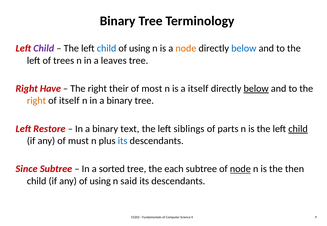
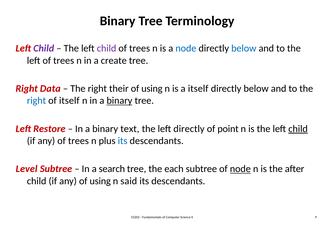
child colour: blue -> purple (107, 49)
using: using -> trees (140, 49)
node colour: orange -> blue (186, 49)
leaves: leaves -> create (114, 61)
Have: Have -> Data (50, 89)
most: most -> using (152, 89)
below underline: present -> none (256, 89)
right colour: orange -> blue (36, 101)
binary underline: none -> present (119, 101)
left siblings: siblings -> directly (189, 129)
parts: parts -> point (228, 129)
any of must: must -> trees (78, 141)
Since: Since -> Level (27, 169)
sorted: sorted -> search (112, 169)
then: then -> after (295, 169)
